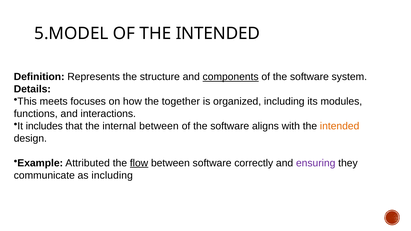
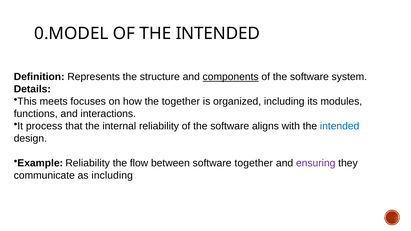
5.MODEL: 5.MODEL -> 0.MODEL (71, 33)
includes: includes -> process (44, 126)
internal between: between -> reliability (159, 126)
intended colour: orange -> blue (340, 126)
Example Attributed: Attributed -> Reliability (88, 163)
flow underline: present -> none (139, 163)
software correctly: correctly -> together (254, 163)
